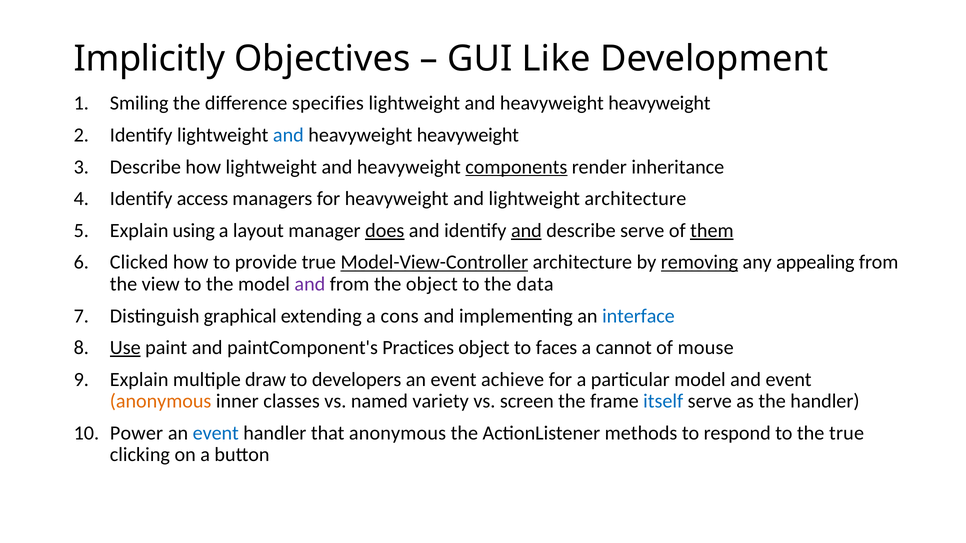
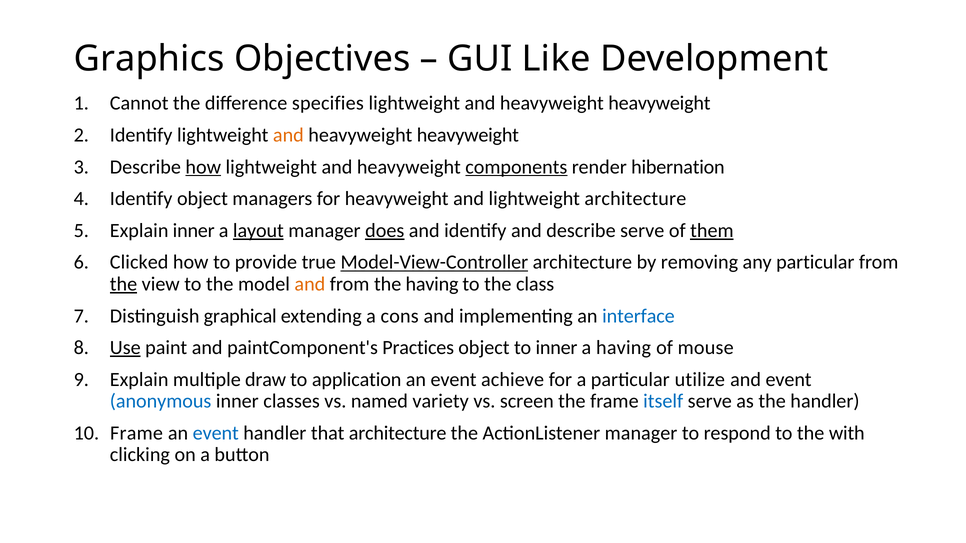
Implicitly: Implicitly -> Graphics (149, 59)
Smiling: Smiling -> Cannot (139, 103)
and colour: blue -> orange (288, 135)
how underline: none -> present (203, 167)
inheritance: inheritance -> hibernation (678, 167)
Identify access: access -> object (202, 199)
Explain using: using -> inner (194, 231)
layout underline: none -> present (258, 231)
and underline: present -> none (526, 231)
removing underline: present -> none (699, 263)
any appealing: appealing -> particular (815, 263)
the underline: none -> present (124, 284)
and colour: purple -> orange (310, 284)
the object: object -> having (432, 284)
data: data -> class (535, 284)
to faces: faces -> inner (557, 348)
a cannot: cannot -> having (624, 348)
developers: developers -> application (357, 380)
particular model: model -> utilize (700, 380)
anonymous colour: orange -> blue (161, 402)
Power: Power -> Frame (137, 433)
that anonymous: anonymous -> architecture (398, 433)
ActionListener methods: methods -> manager (641, 433)
the true: true -> with (847, 433)
